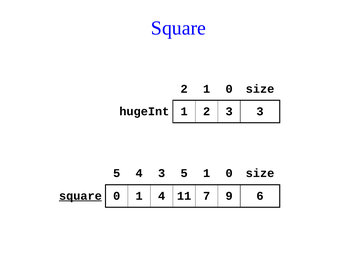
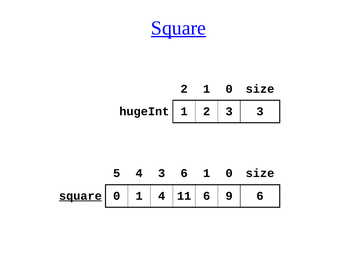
Square underline: none -> present (178, 28)
4 3 5: 5 -> 6 (184, 173)
11 7: 7 -> 6 (207, 196)
